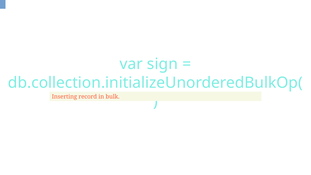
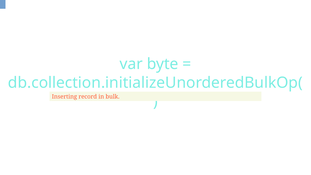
sign: sign -> byte (163, 64)
